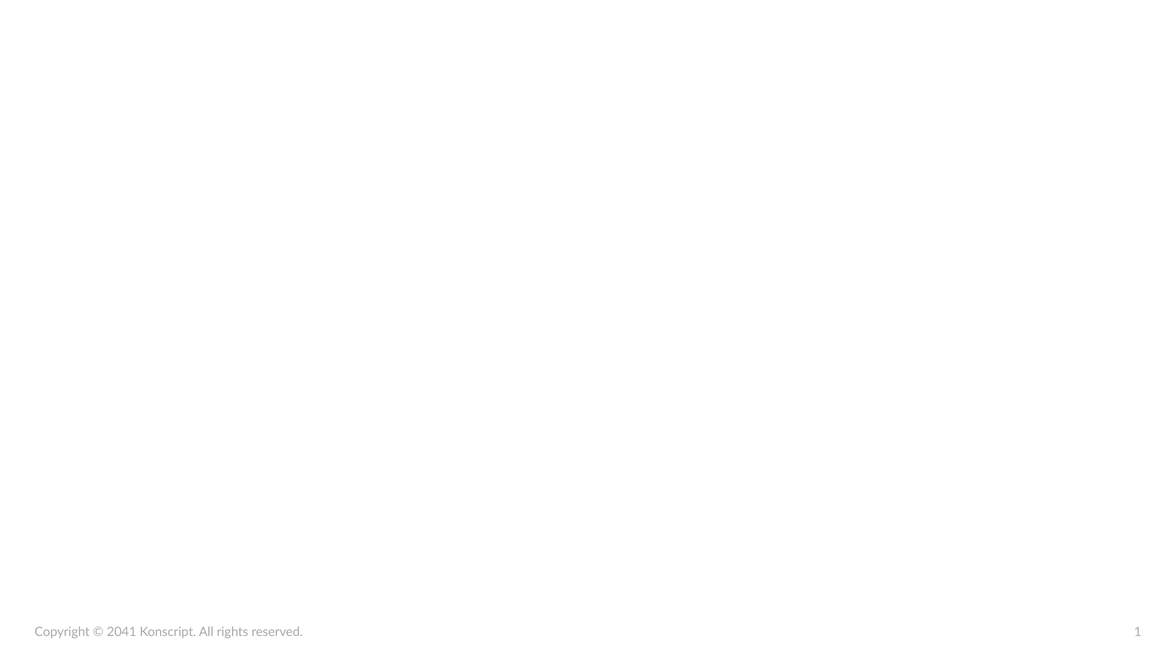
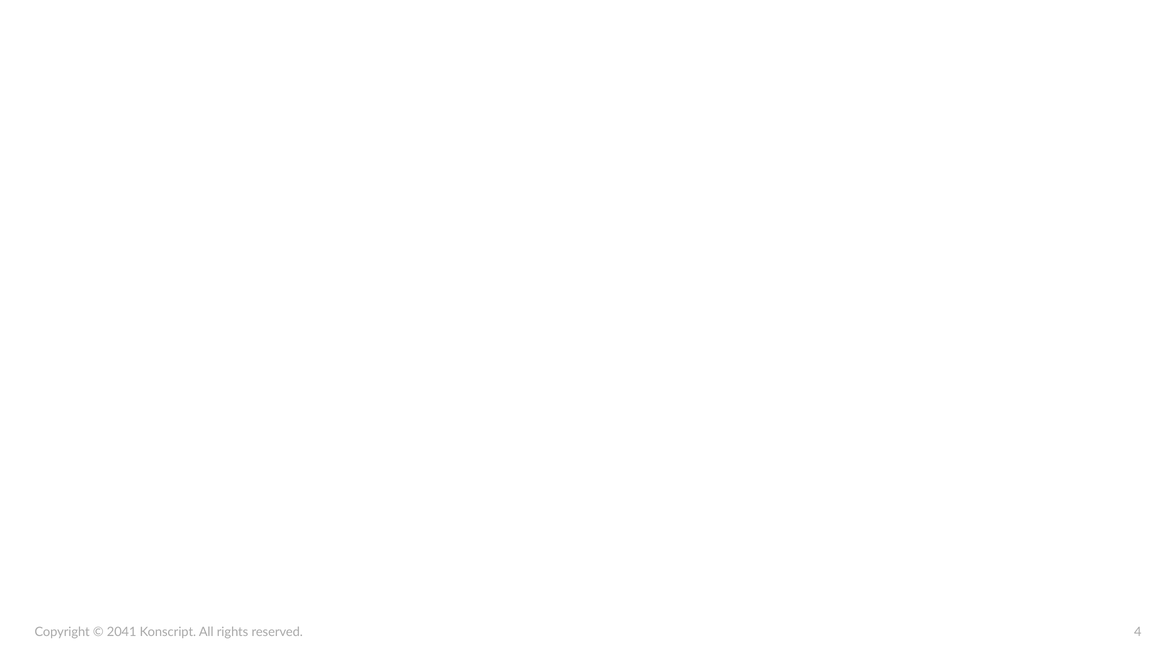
1: 1 -> 4 (1138, 632)
